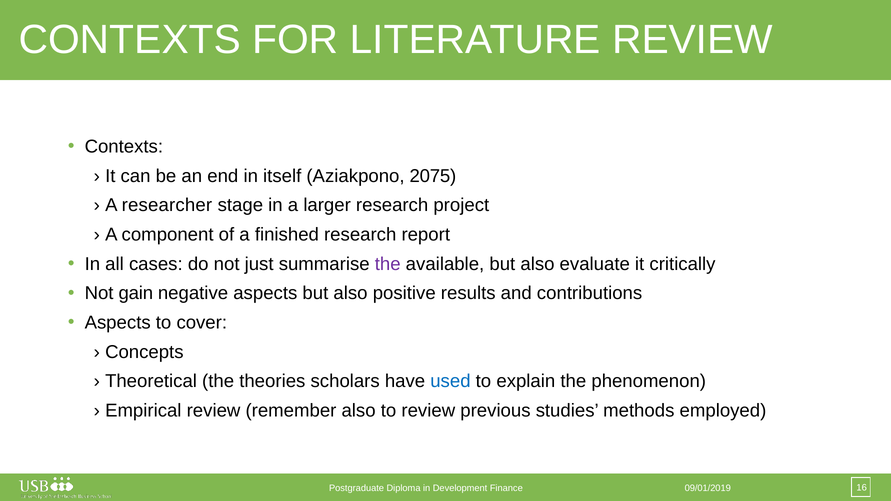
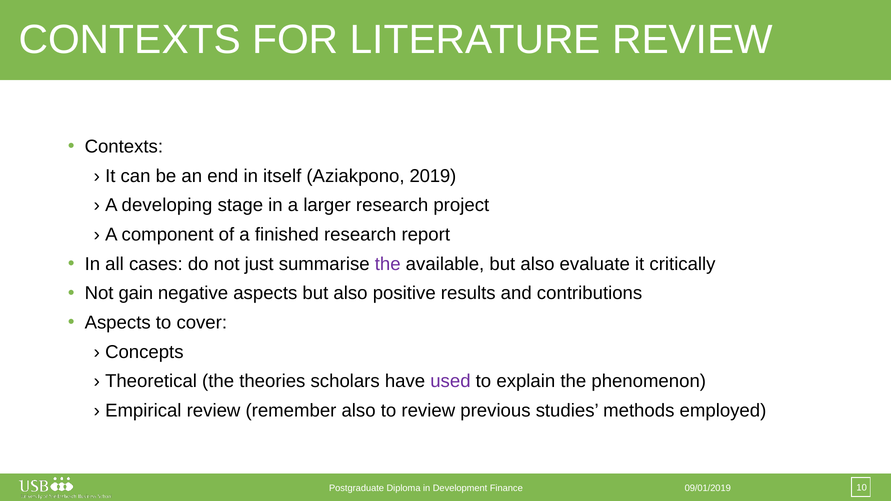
2075: 2075 -> 2019 (433, 176)
researcher: researcher -> developing (167, 205)
used colour: blue -> purple (450, 381)
16: 16 -> 10 (862, 488)
